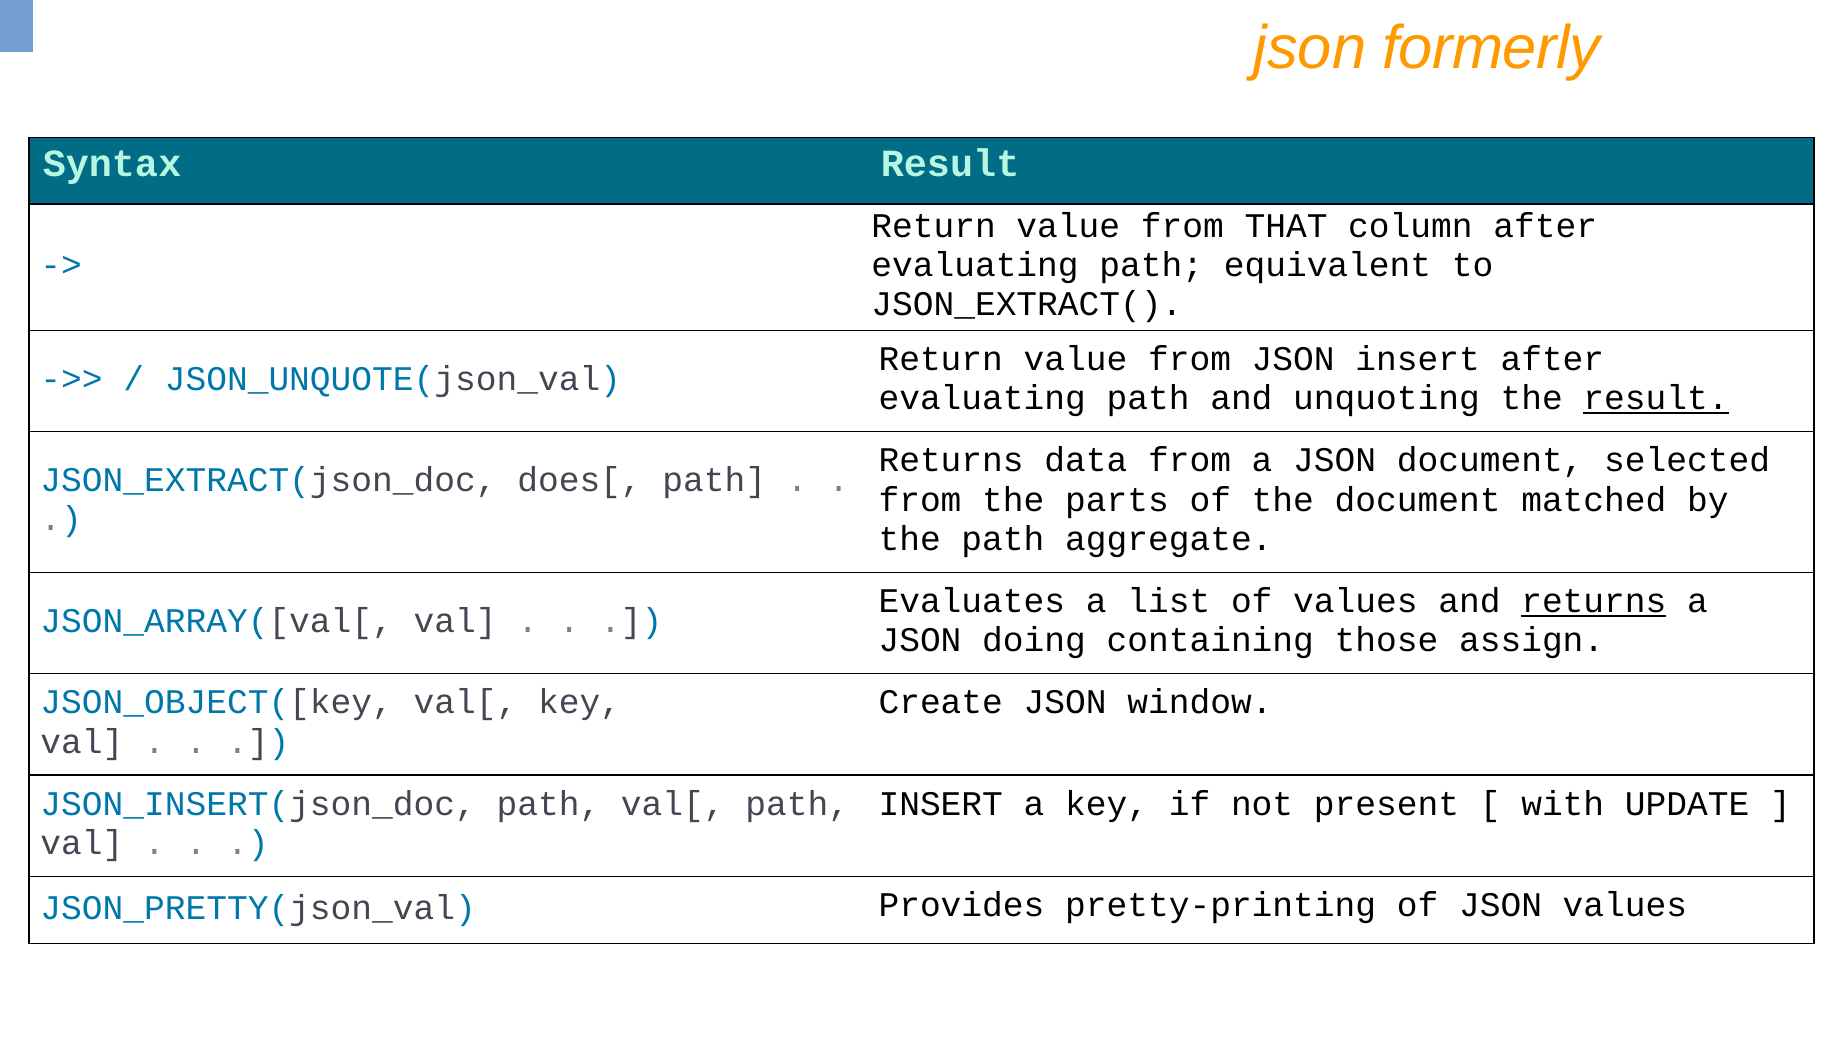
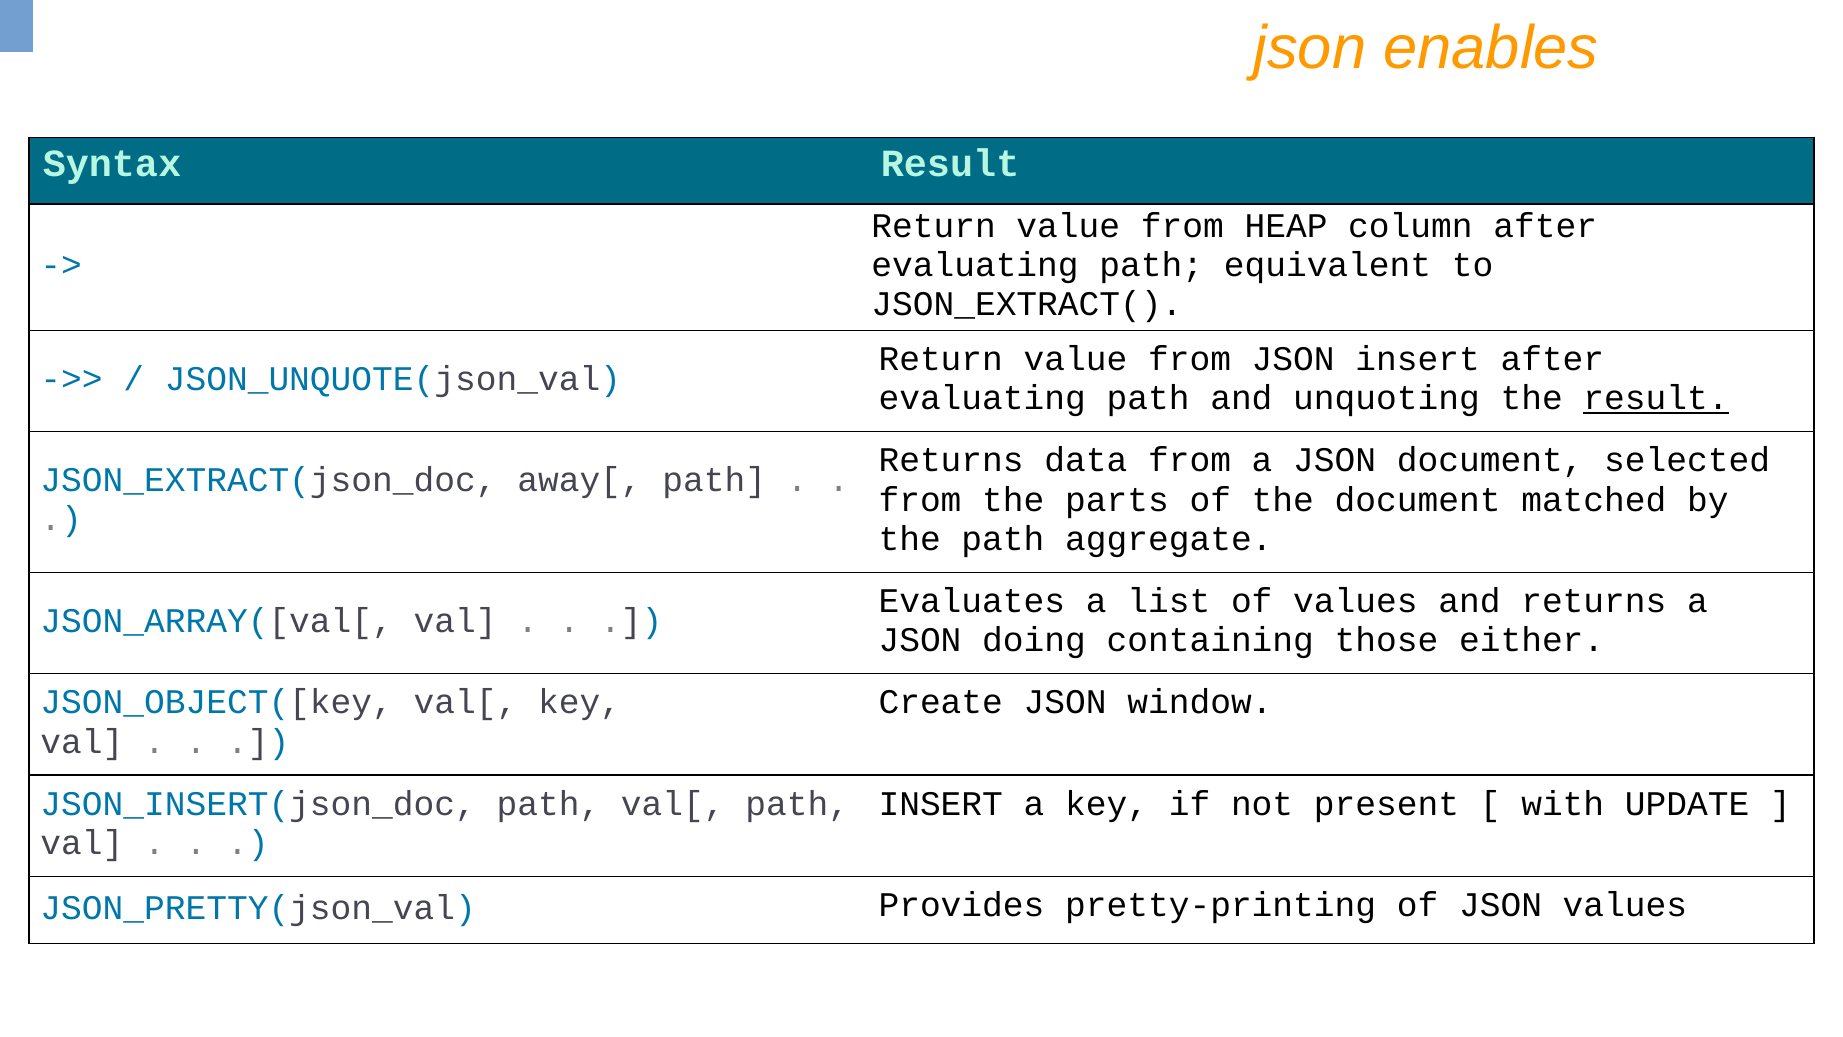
formerly: formerly -> enables (1491, 48)
THAT: THAT -> HEAP (1286, 226)
does[: does[ -> away[ (580, 480)
returns underline: present -> none (1594, 601)
assign: assign -> either (1532, 640)
